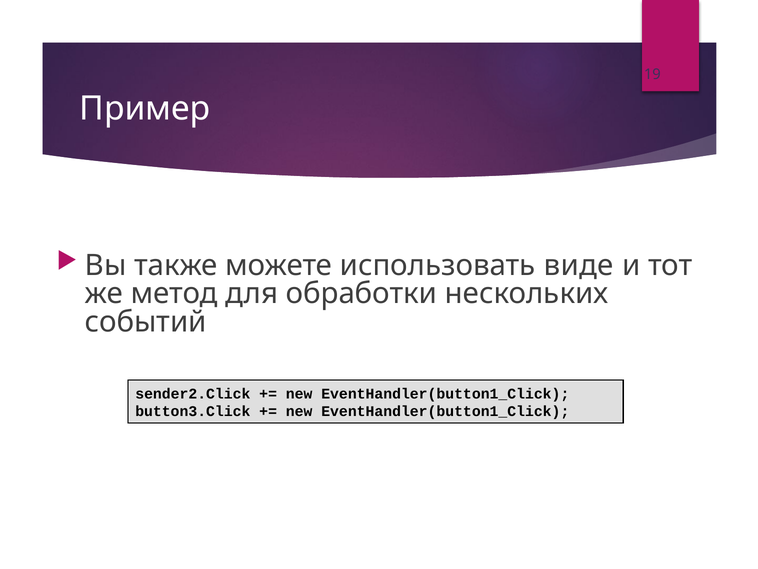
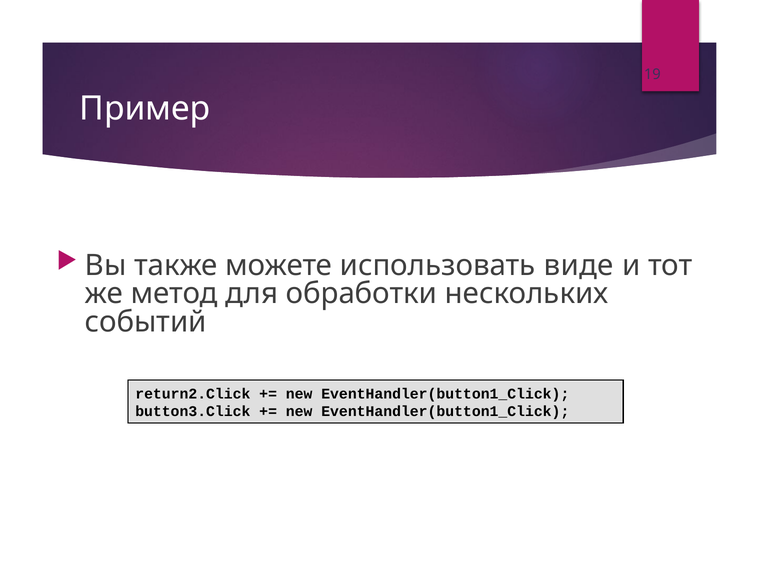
sender2.Click: sender2.Click -> return2.Click (193, 393)
